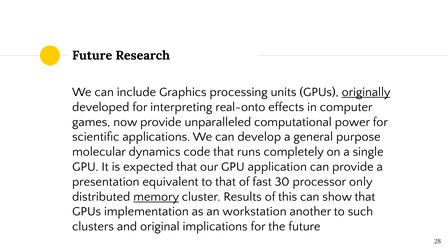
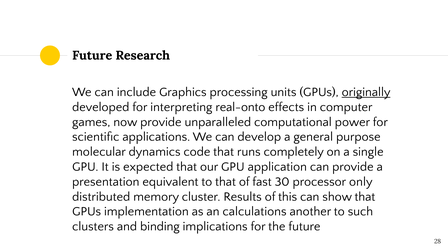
memory underline: present -> none (156, 197)
workstation: workstation -> calculations (255, 212)
original: original -> binding (160, 226)
